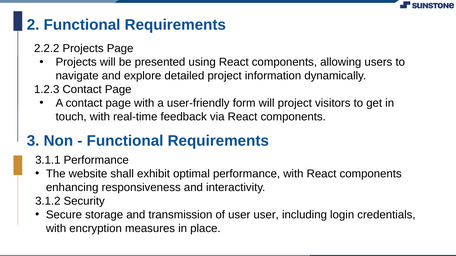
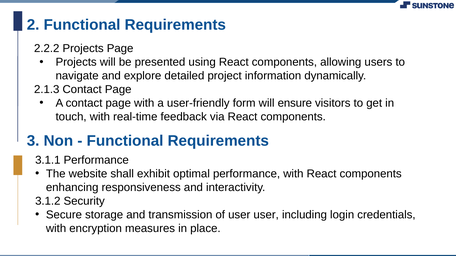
1.2.3: 1.2.3 -> 2.1.3 (47, 90)
will project: project -> ensure (295, 103)
